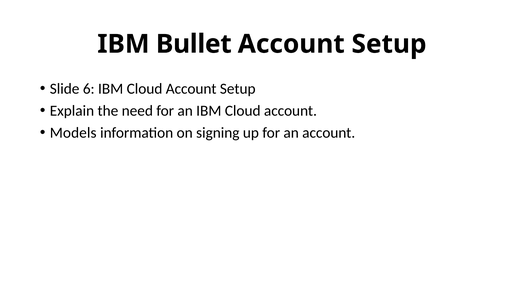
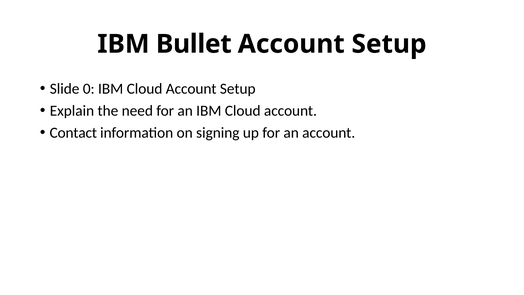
6: 6 -> 0 (89, 89)
Models: Models -> Contact (73, 133)
